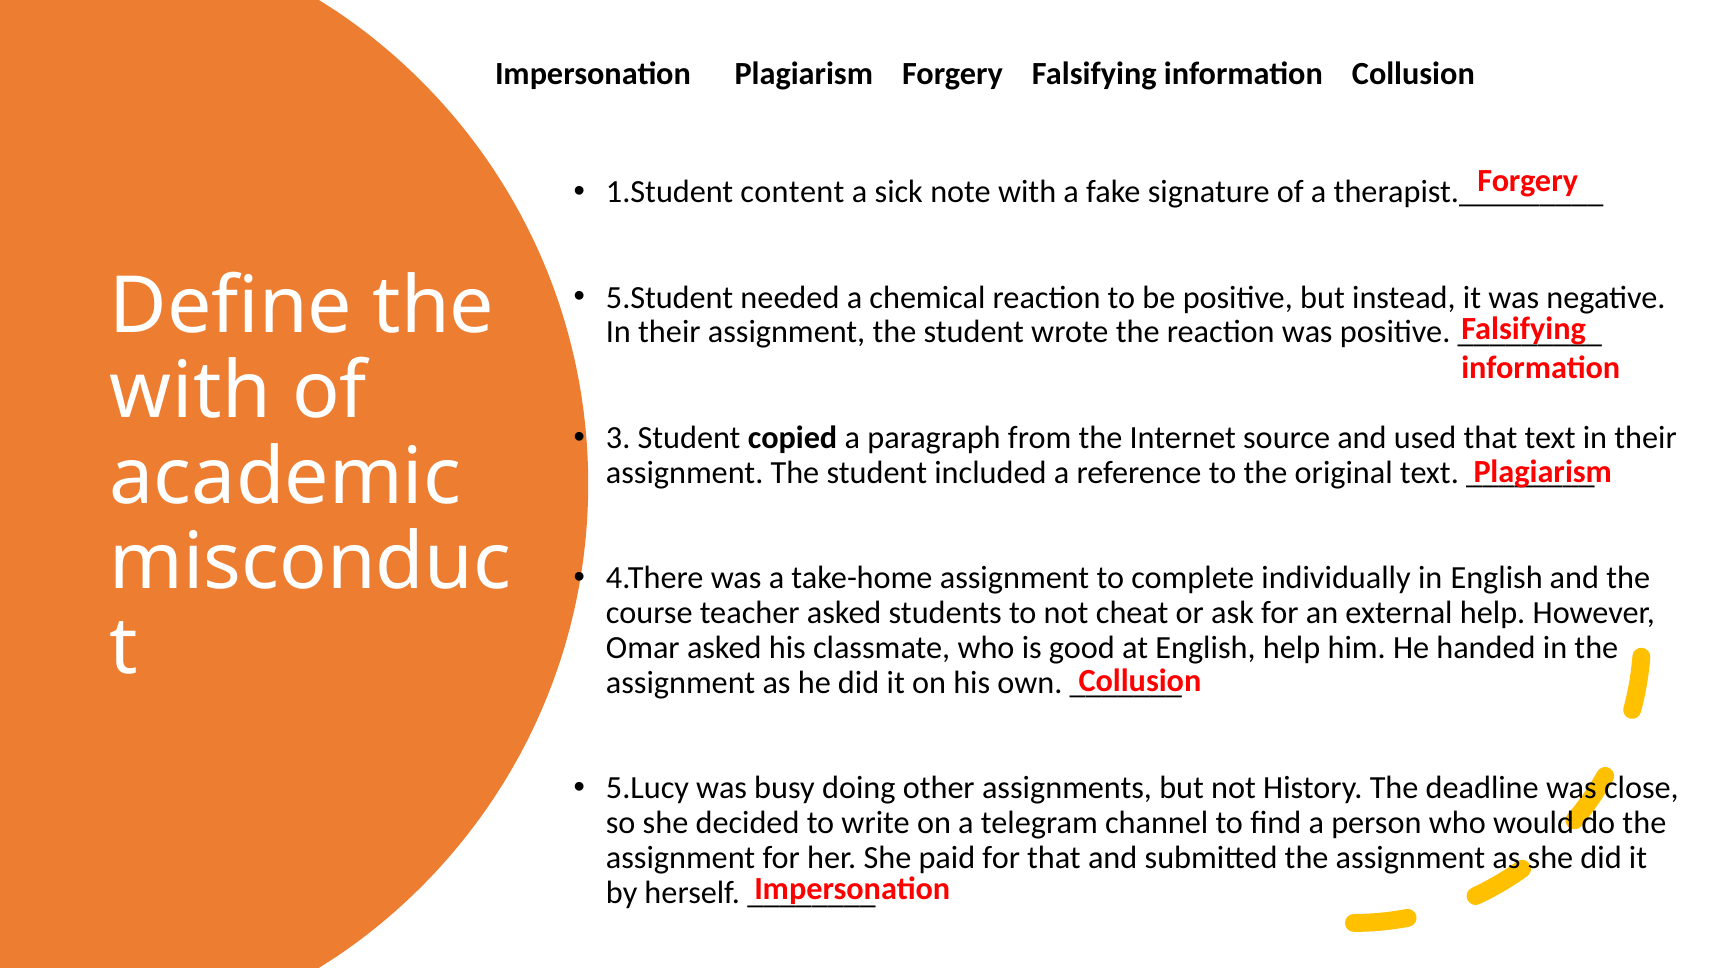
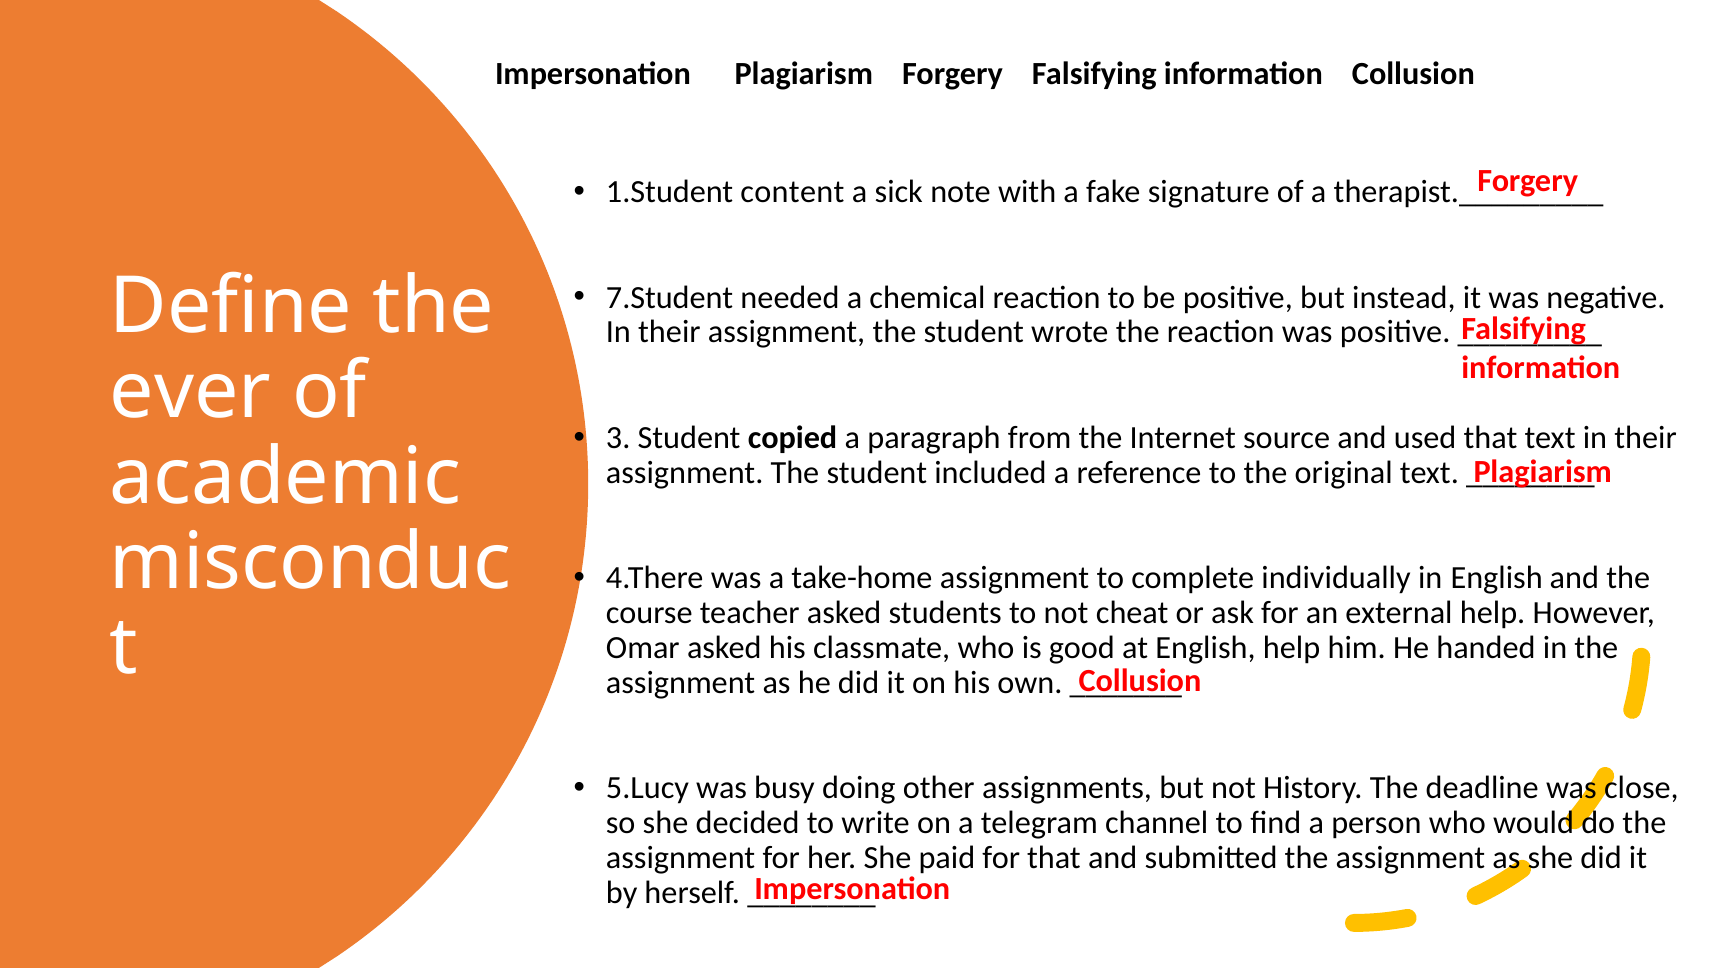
5.Student: 5.Student -> 7.Student (670, 297)
with: with -> ever (191, 392)
